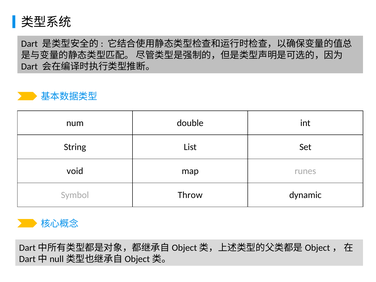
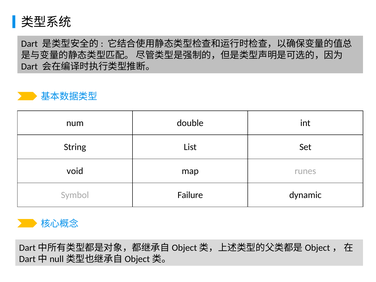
Throw: Throw -> Failure (190, 195)
